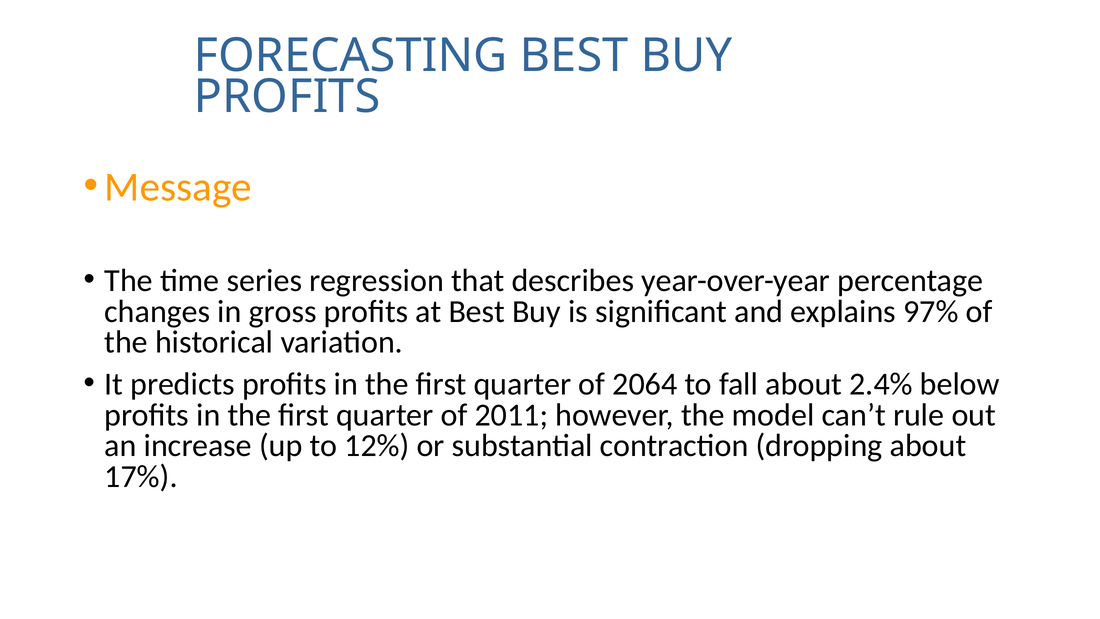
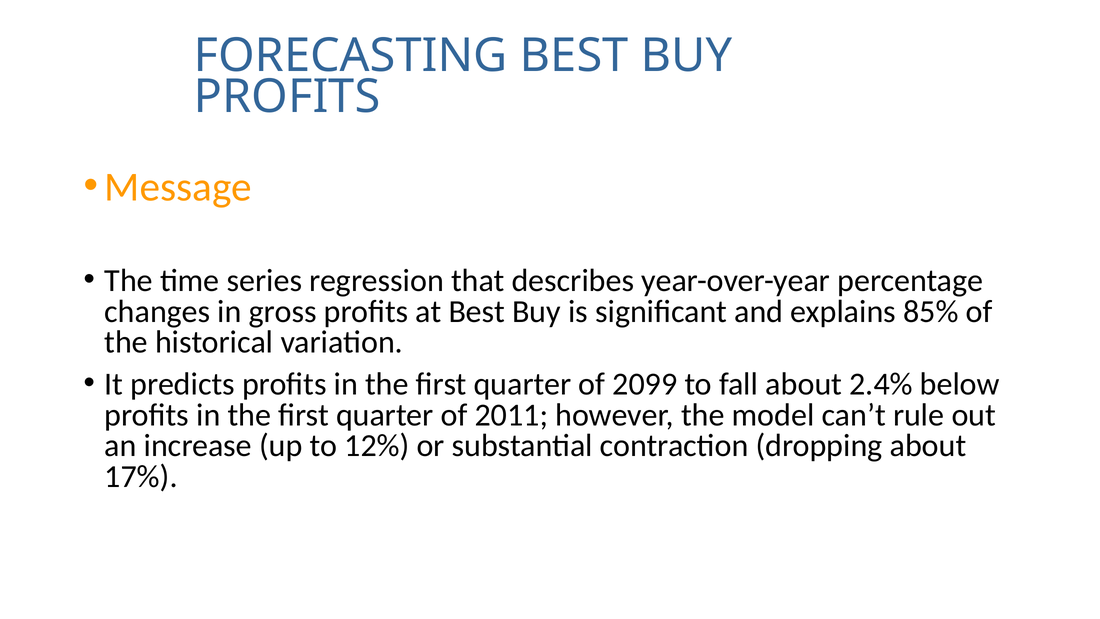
97%: 97% -> 85% (931, 311)
2064: 2064 -> 2099 (645, 384)
